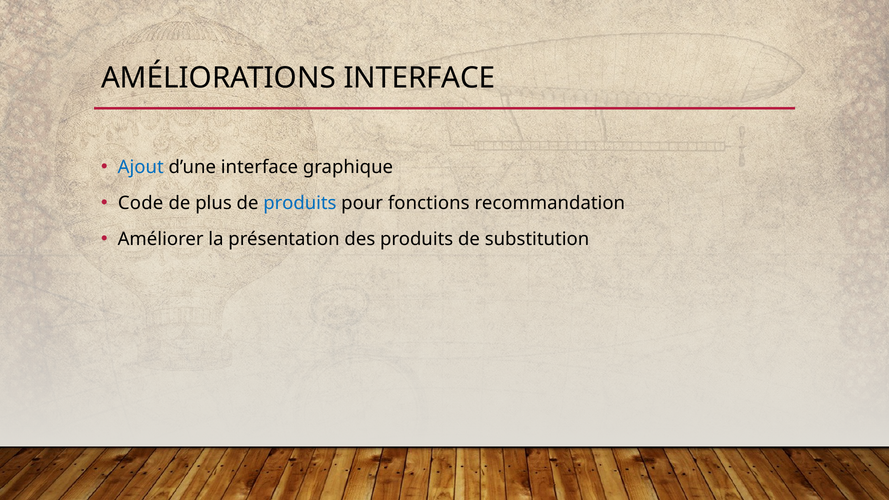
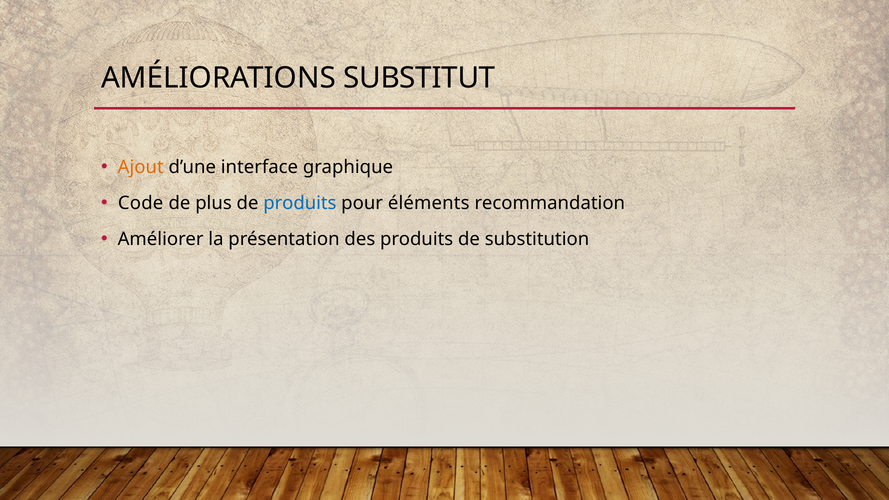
AMÉLIORATIONS INTERFACE: INTERFACE -> SUBSTITUT (419, 78)
Ajout colour: blue -> orange (141, 167)
fonctions: fonctions -> éléments (429, 203)
